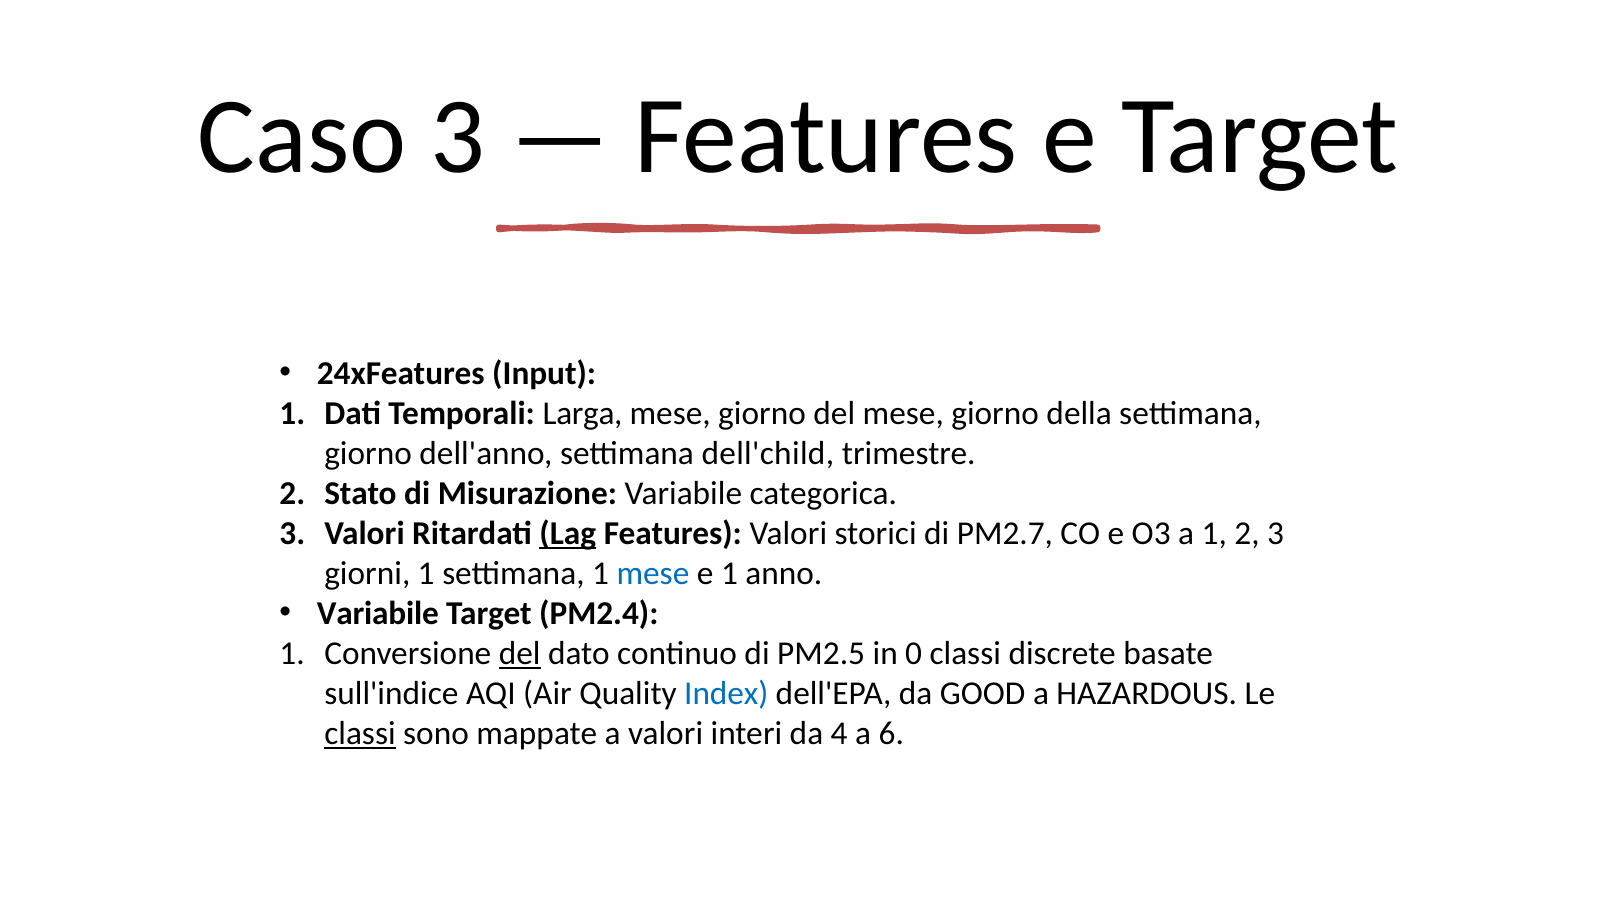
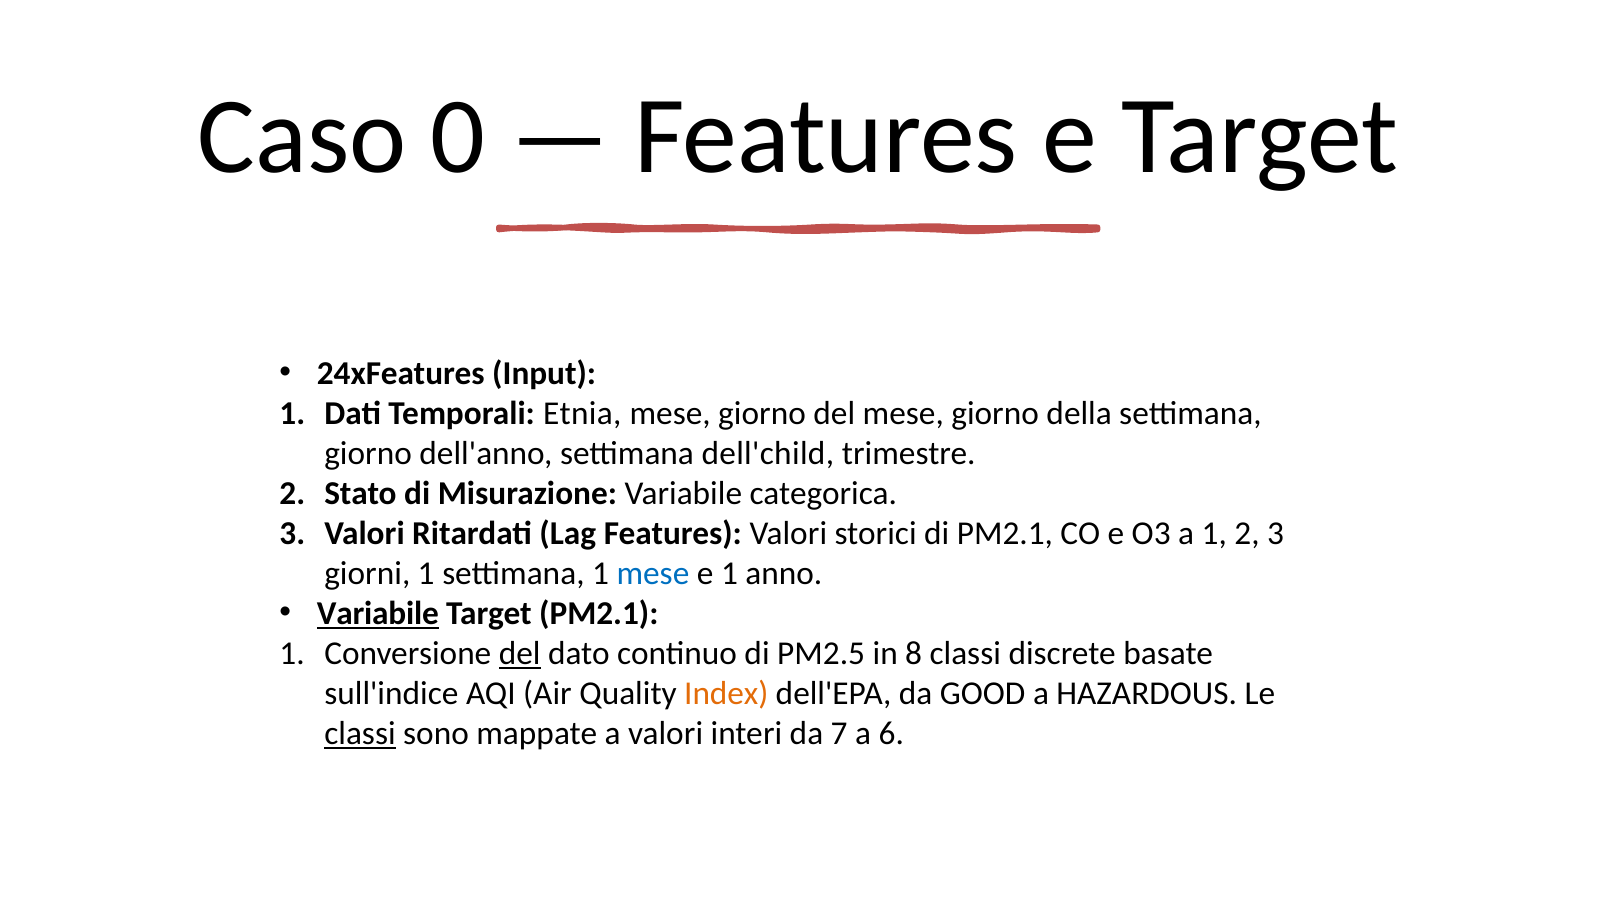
Caso 3: 3 -> 0 (458, 136)
Larga: Larga -> Etnia (582, 413)
Lag underline: present -> none (568, 533)
di PM2.7: PM2.7 -> PM2.1 (1005, 533)
Variabile underline: none -> present (378, 613)
Target PM2.4: PM2.4 -> PM2.1 (599, 613)
0: 0 -> 8 (914, 653)
Index colour: blue -> orange (726, 693)
4: 4 -> 7 (839, 733)
